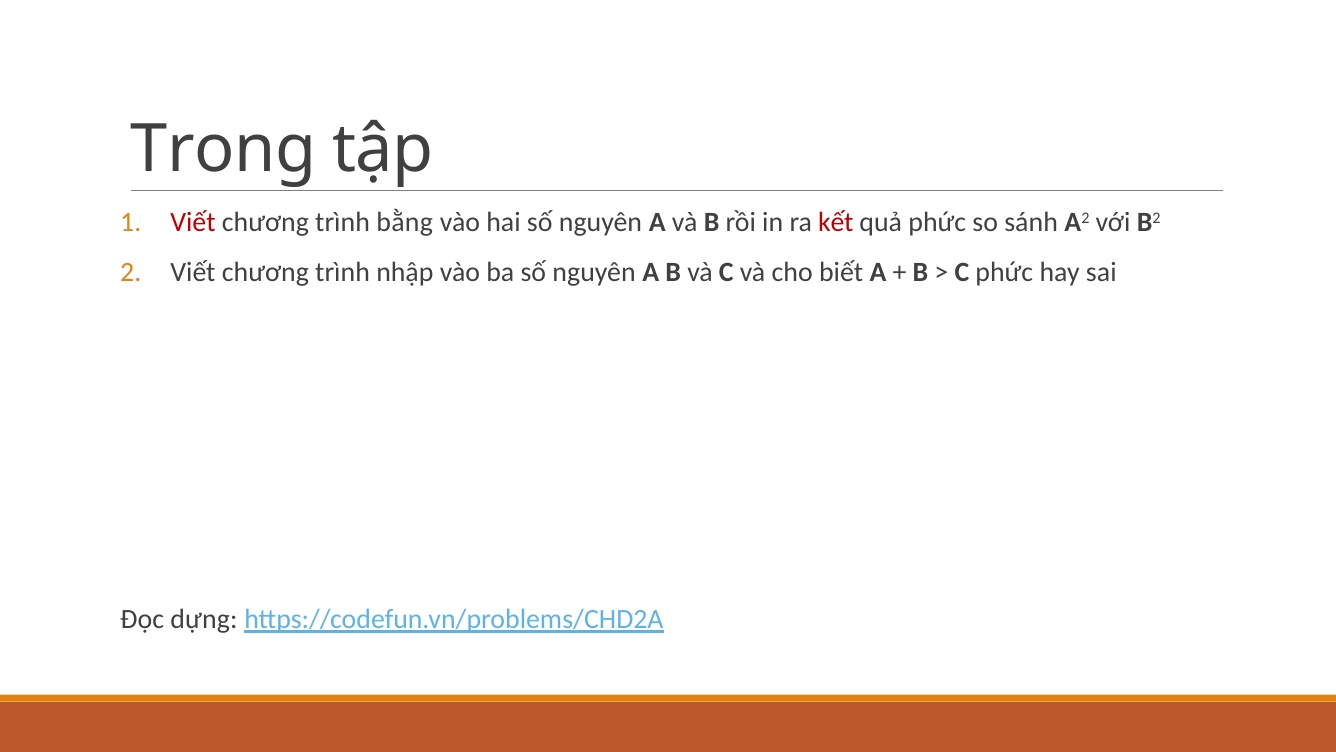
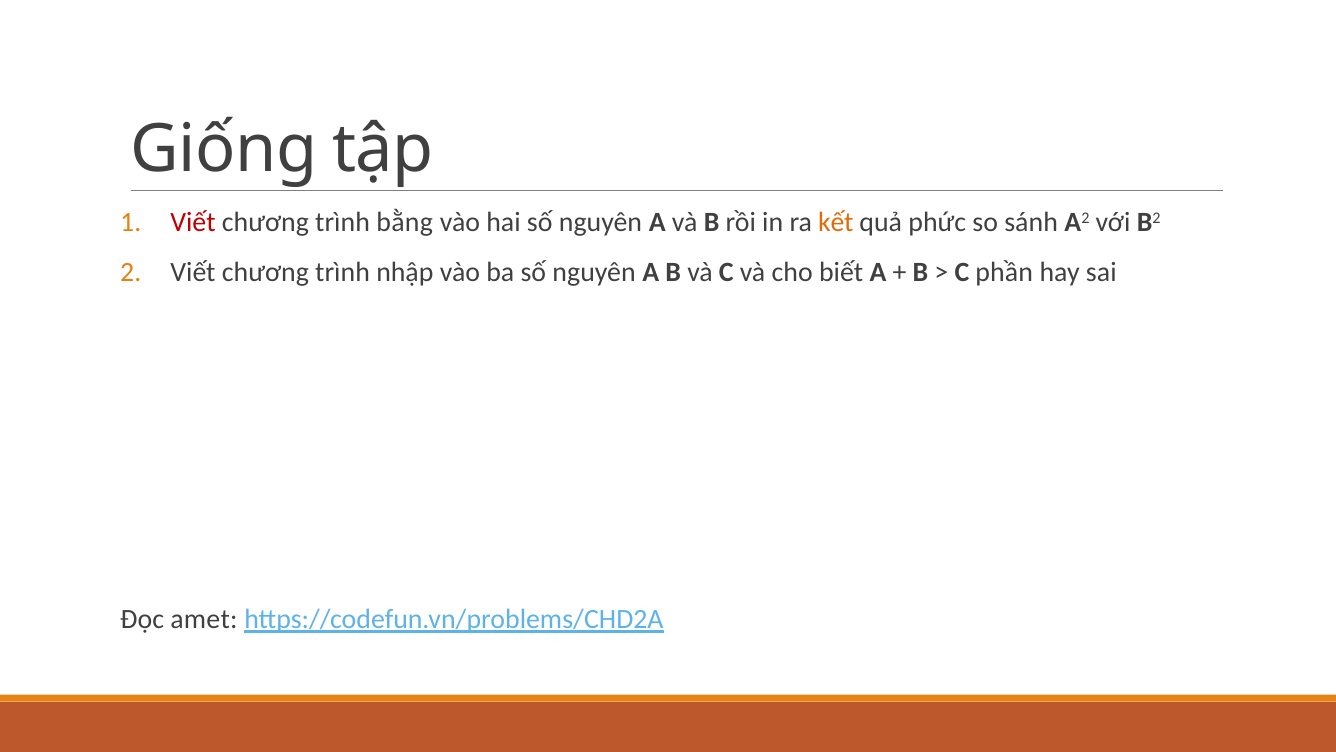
Trong: Trong -> Giống (224, 150)
kết colour: red -> orange (836, 222)
C phức: phức -> phần (1004, 272)
dựng: dựng -> amet (204, 619)
